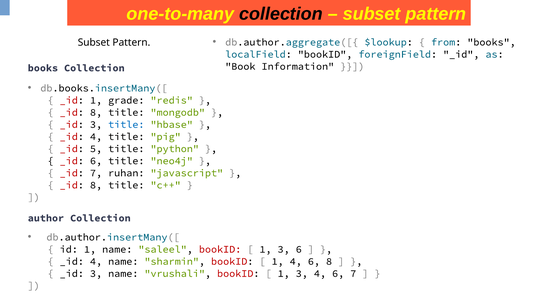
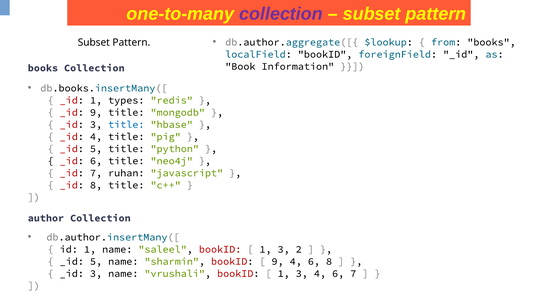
collection colour: black -> purple (281, 14)
grade: grade -> types (126, 100)
8: 8 -> 9 (96, 112)
3 6: 6 -> 2 (299, 249)
4: 4 -> 5 (96, 261)
1: 1 -> 9 (278, 261)
